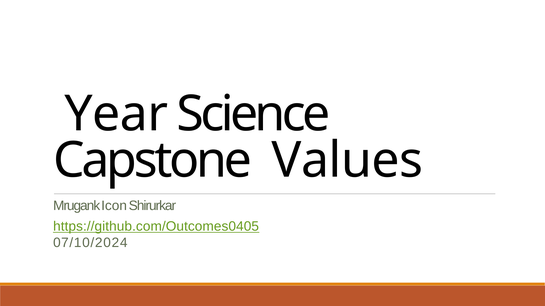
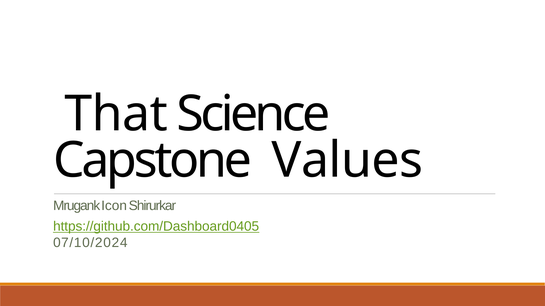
Year: Year -> That (116, 114)
https://github.com/Outcomes0405: https://github.com/Outcomes0405 -> https://github.com/Dashboard0405 (156, 227)
